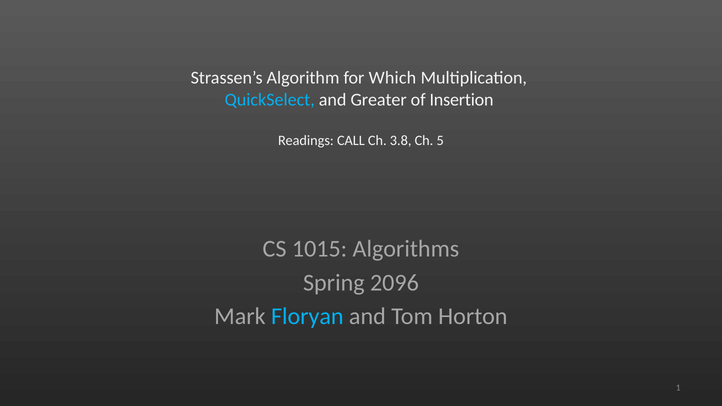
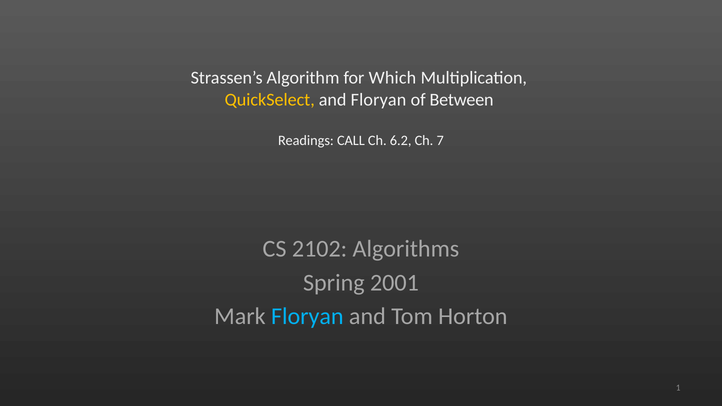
QuickSelect colour: light blue -> yellow (270, 100)
and Greater: Greater -> Floryan (378, 100)
Insertion: Insertion -> Between (462, 100)
3.8: 3.8 -> 6.2 (401, 140)
5: 5 -> 7 (440, 140)
1015: 1015 -> 2102 (320, 249)
2096: 2096 -> 2001 (394, 283)
